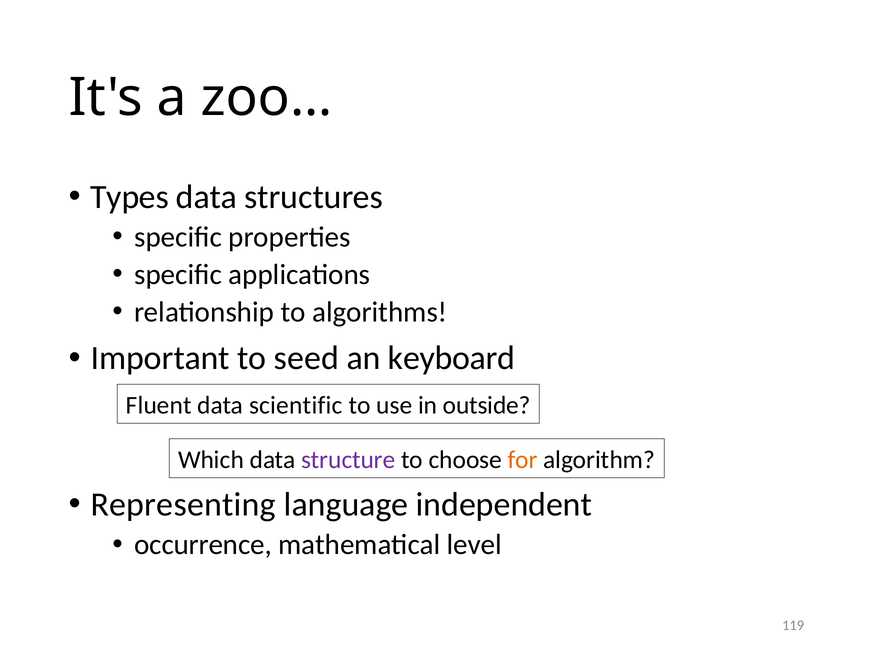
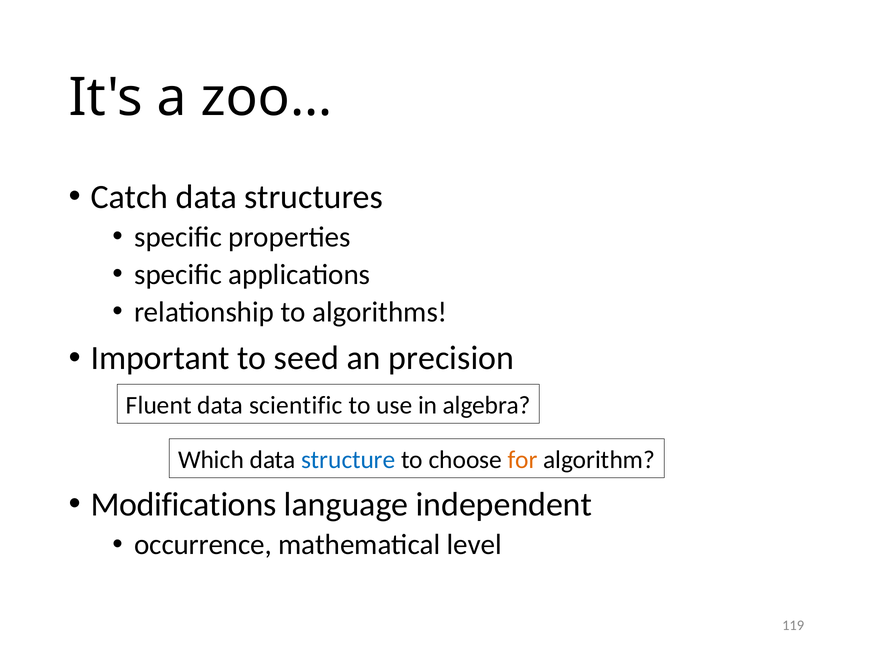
Types: Types -> Catch (129, 197)
keyboard: keyboard -> precision (451, 358)
outside: outside -> algebra (487, 405)
structure colour: purple -> blue (348, 460)
Representing: Representing -> Modifications (183, 504)
